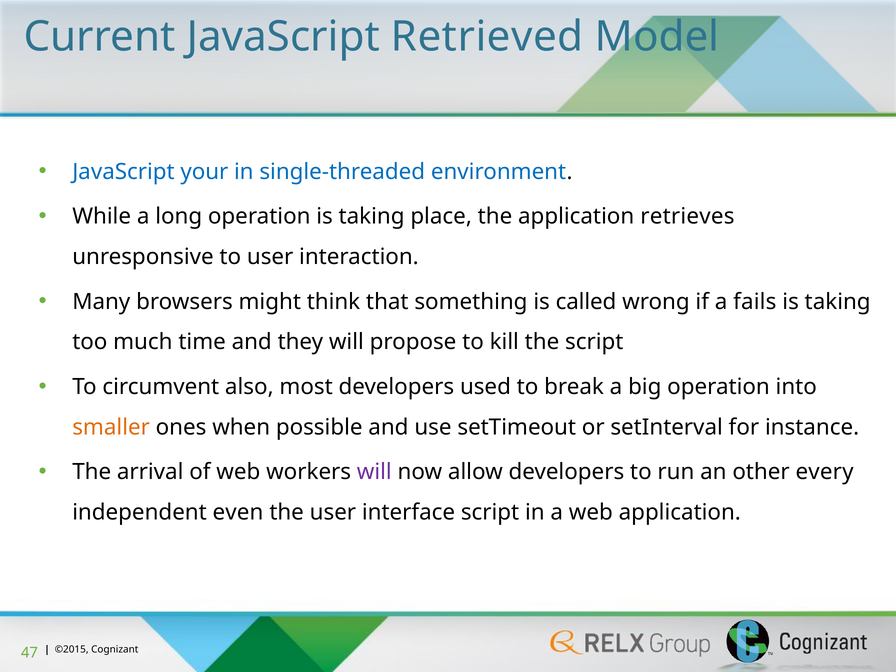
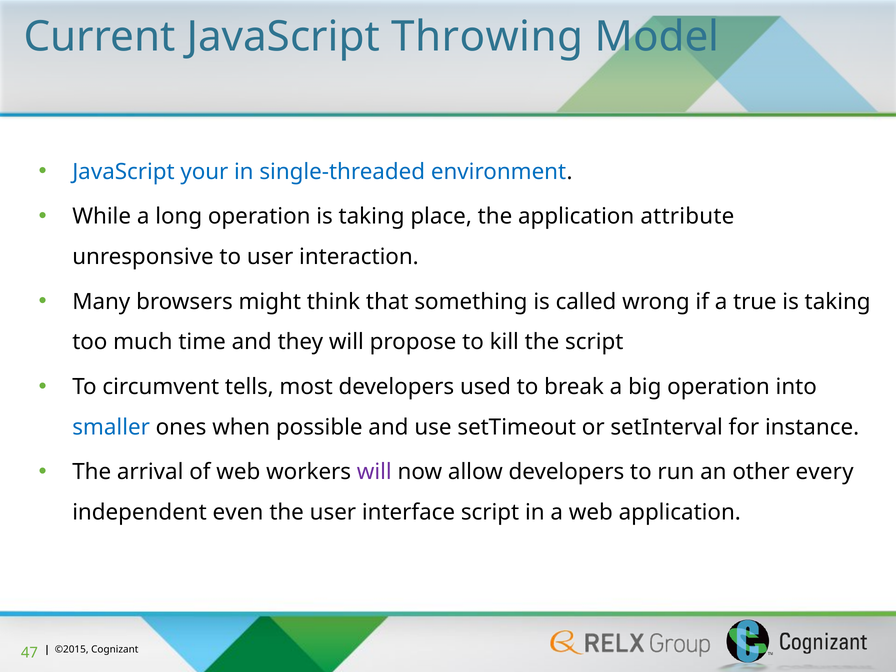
Retrieved: Retrieved -> Throwing (487, 37)
retrieves: retrieves -> attribute (687, 217)
fails: fails -> true (755, 302)
also: also -> tells (249, 387)
smaller colour: orange -> blue (111, 427)
